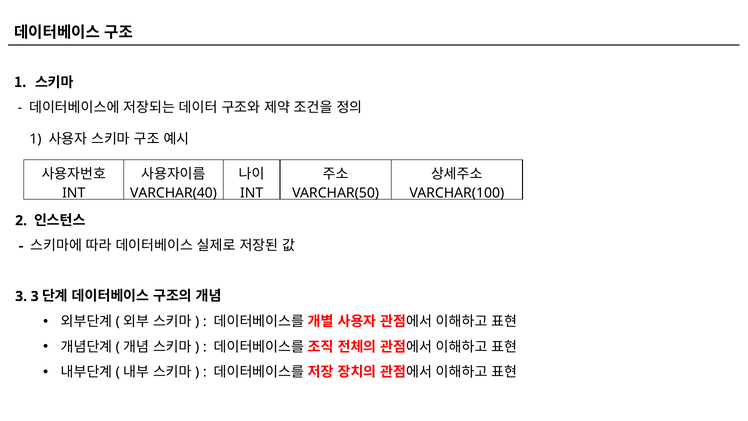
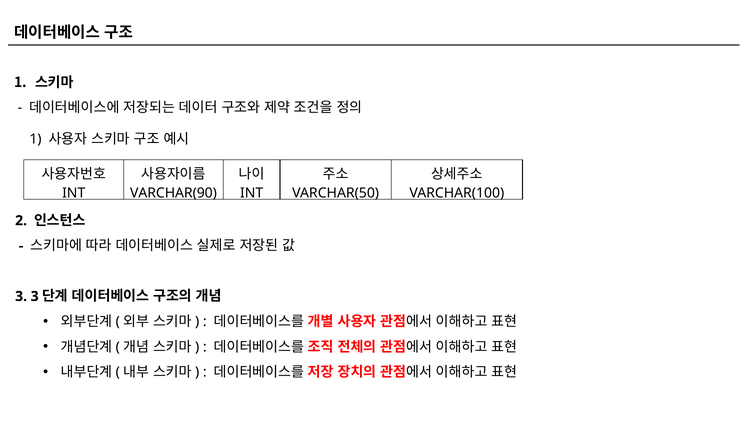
VARCHAR(40: VARCHAR(40 -> VARCHAR(90 (173, 193)
